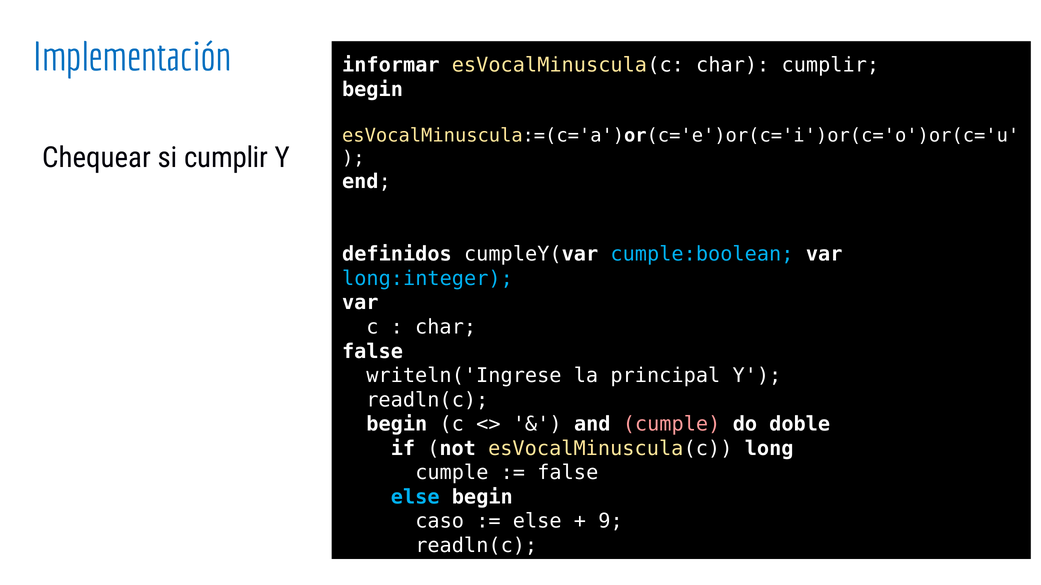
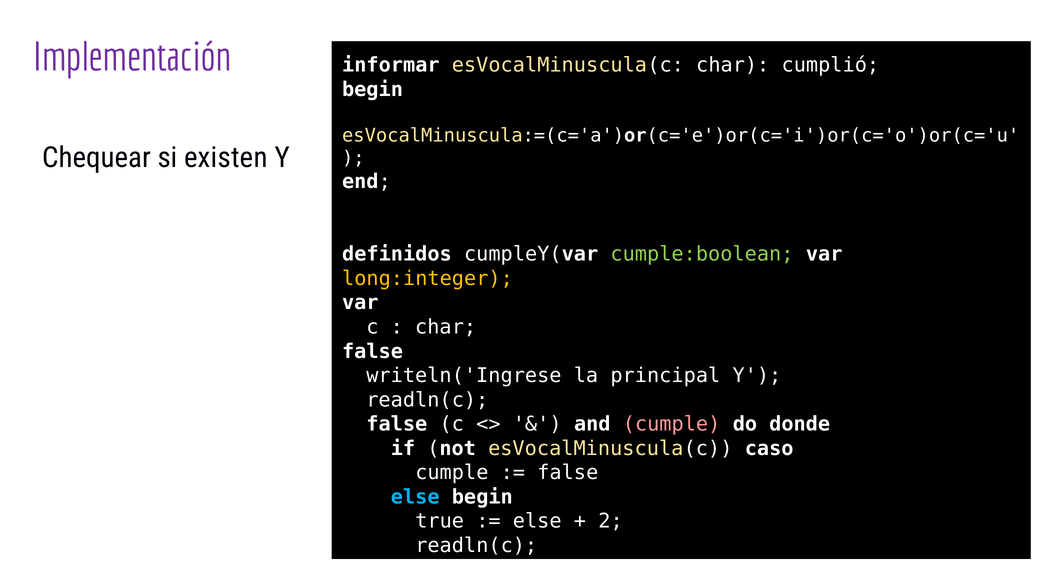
Implementación colour: blue -> purple (133, 57)
char cumplir: cumplir -> cumplió (830, 65)
si cumplir: cumplir -> existen (226, 158)
cumple:boolean colour: light blue -> light green (702, 254)
long:integer colour: light blue -> yellow (427, 279)
begin: begin -> false (397, 425)
doble: doble -> donde (800, 425)
long: long -> caso (769, 449)
caso: caso -> true (440, 522)
9: 9 -> 2 (610, 522)
